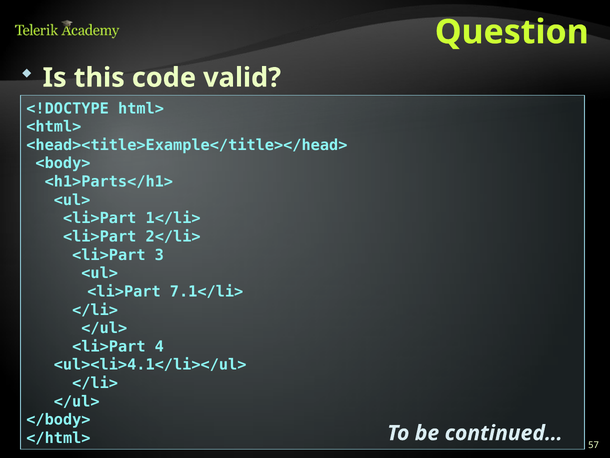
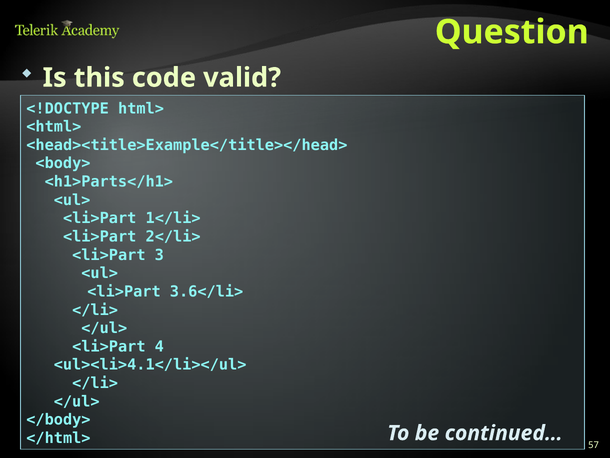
7.1</li>: 7.1</li> -> 3.6</li> (207, 291)
